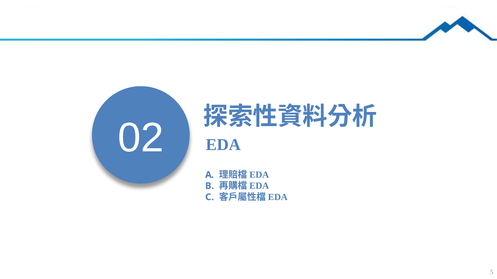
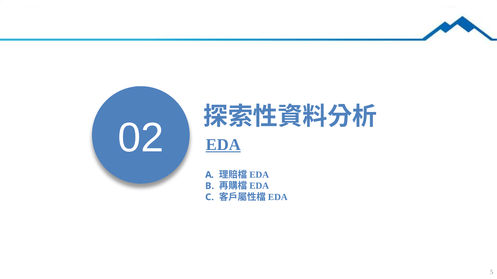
EDA underline: none -> present (223, 145)
